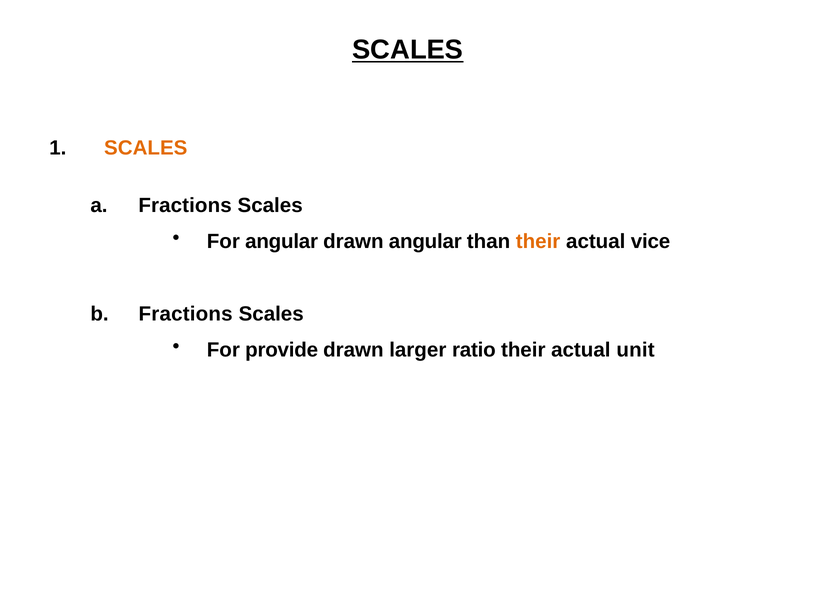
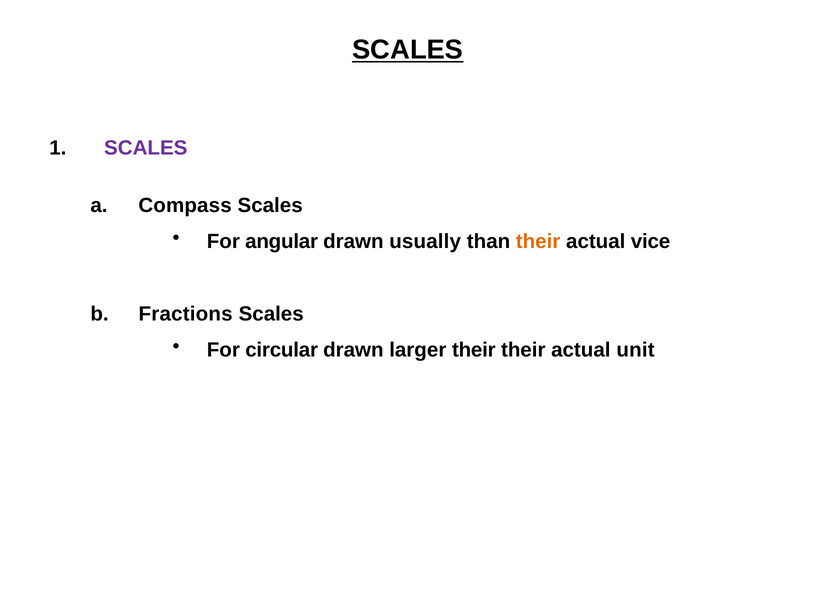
SCALES colour: orange -> purple (146, 148)
Fractions: Fractions -> Compass (185, 206)
drawn angular: angular -> usually (425, 242)
provide: provide -> circular (282, 350)
larger ratio: ratio -> their (474, 350)
